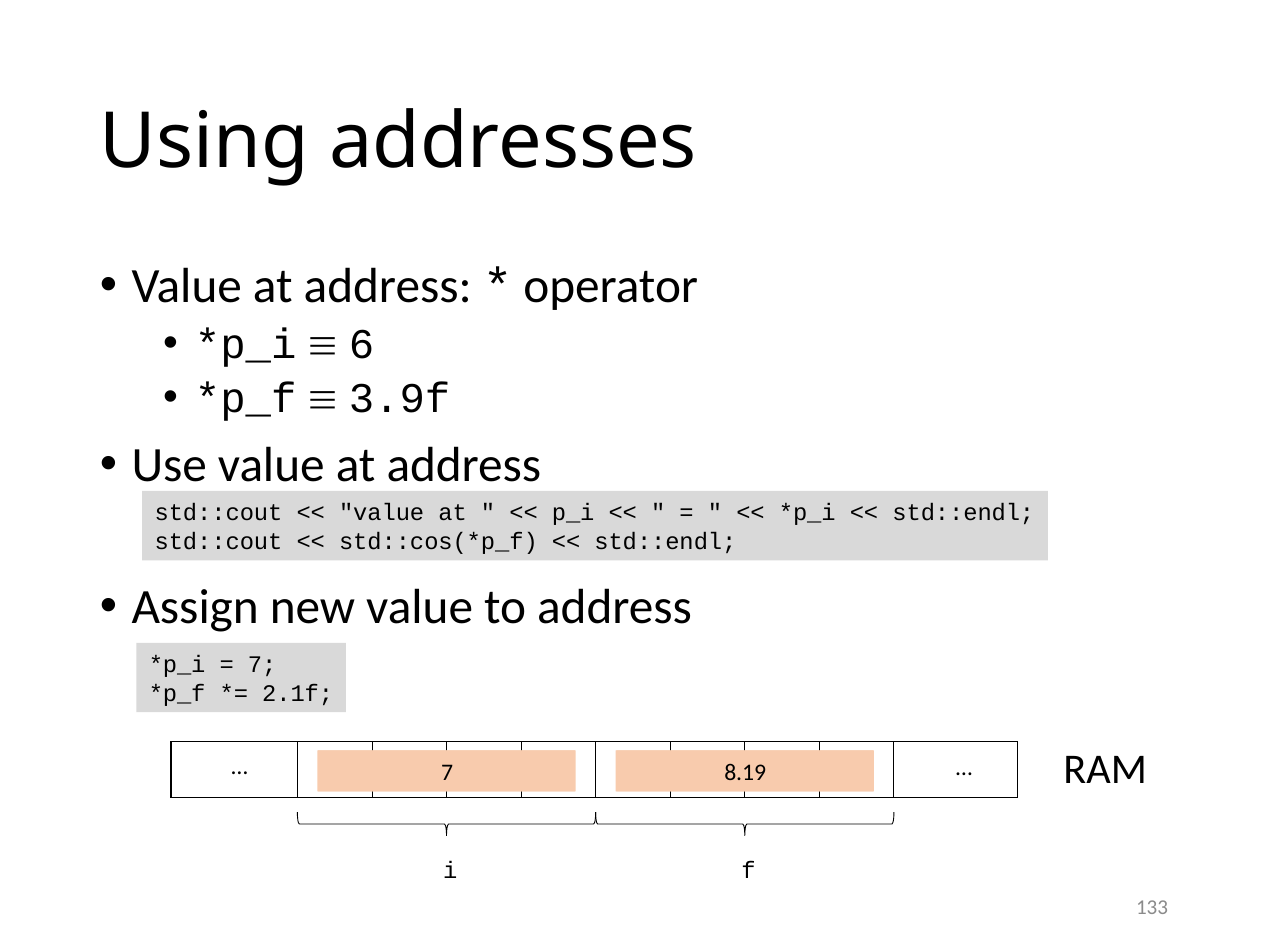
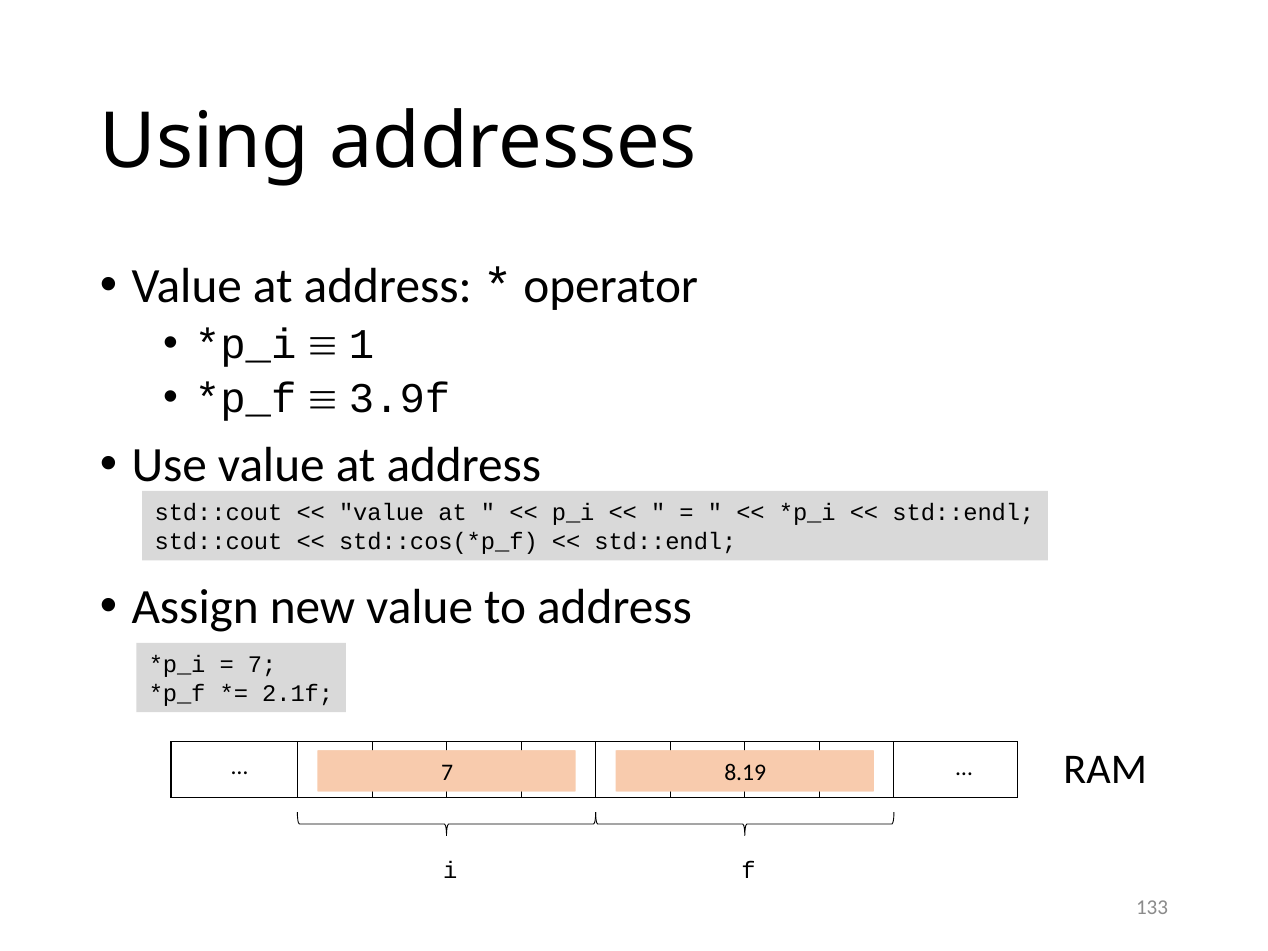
6: 6 -> 1 (362, 344)
